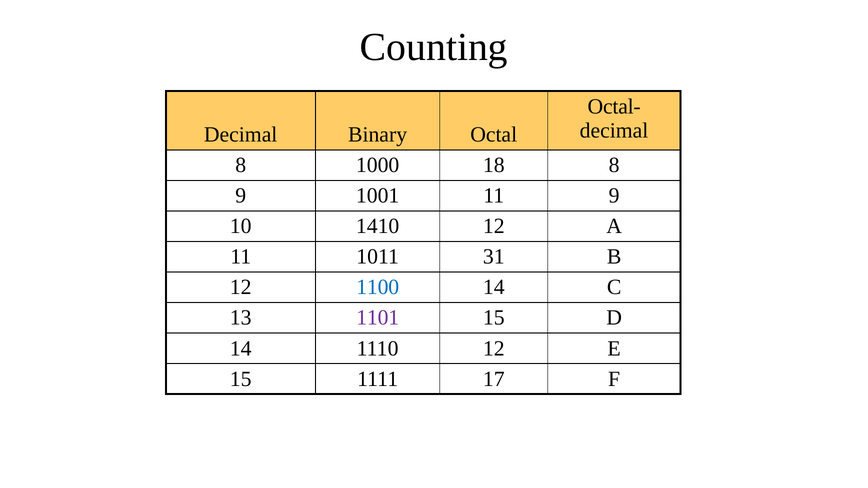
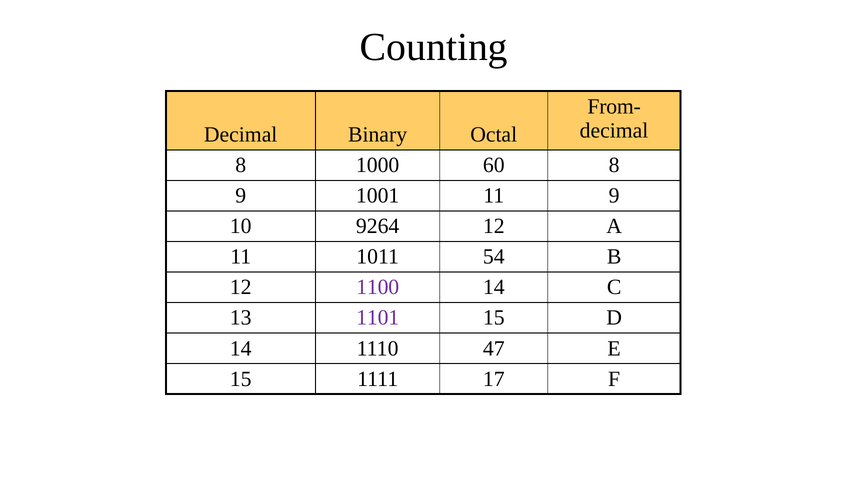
Octal-: Octal- -> From- (614, 107)
18: 18 -> 60 (494, 165)
1410: 1410 -> 9264 (378, 226)
31: 31 -> 54 (494, 257)
1100 colour: blue -> purple (378, 287)
1110 12: 12 -> 47 (494, 349)
